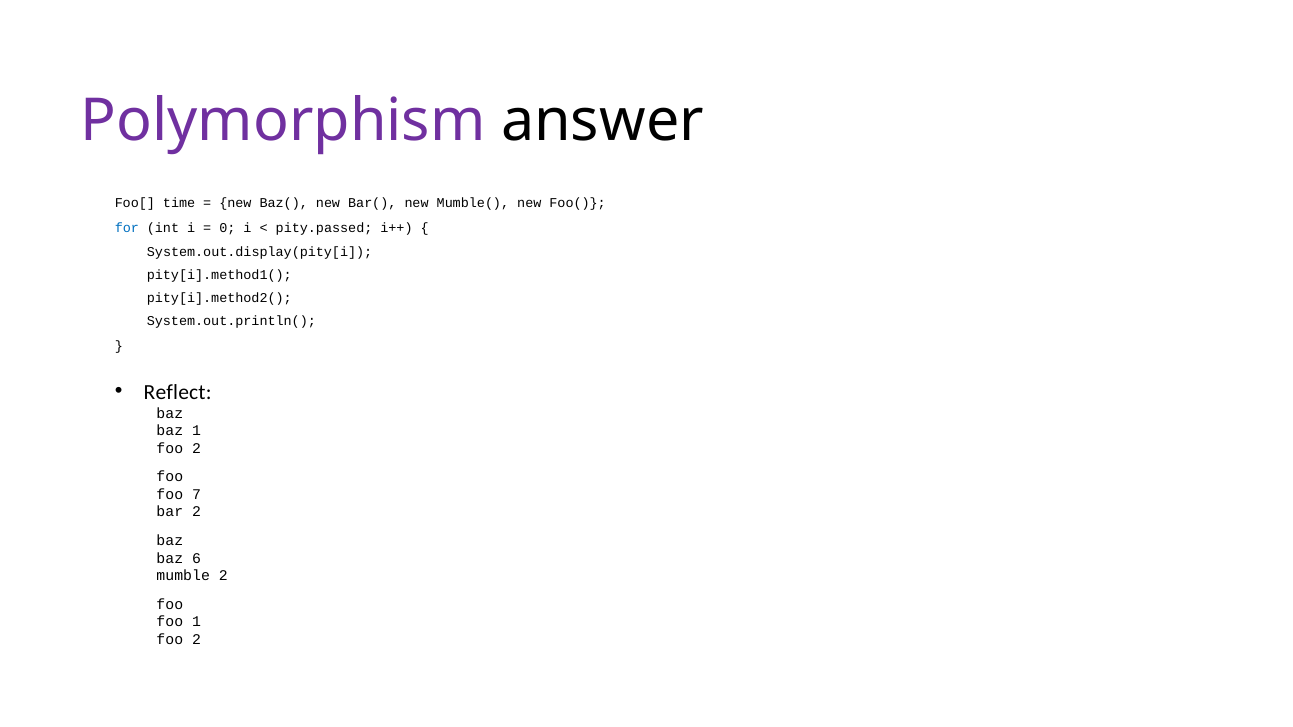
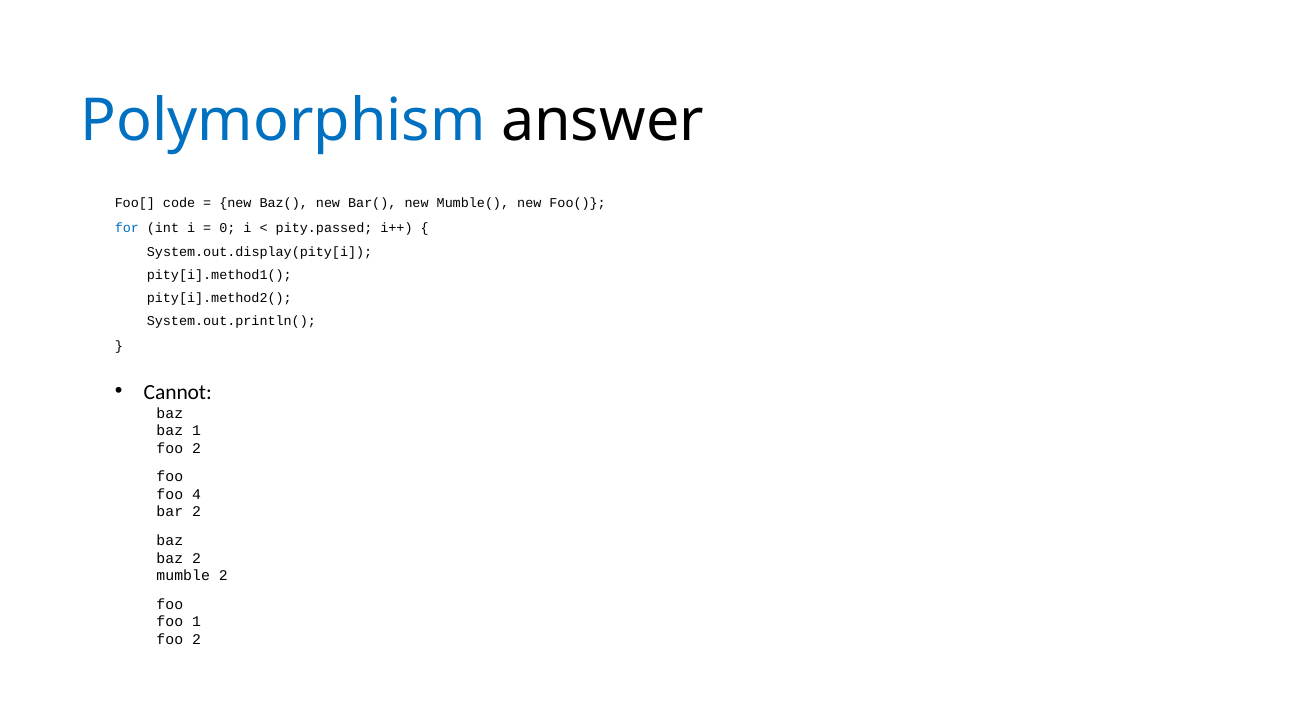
Polymorphism colour: purple -> blue (283, 121)
time: time -> code (179, 203)
Reflect: Reflect -> Cannot (178, 392)
7: 7 -> 4 (196, 495)
baz 6: 6 -> 2 (196, 558)
